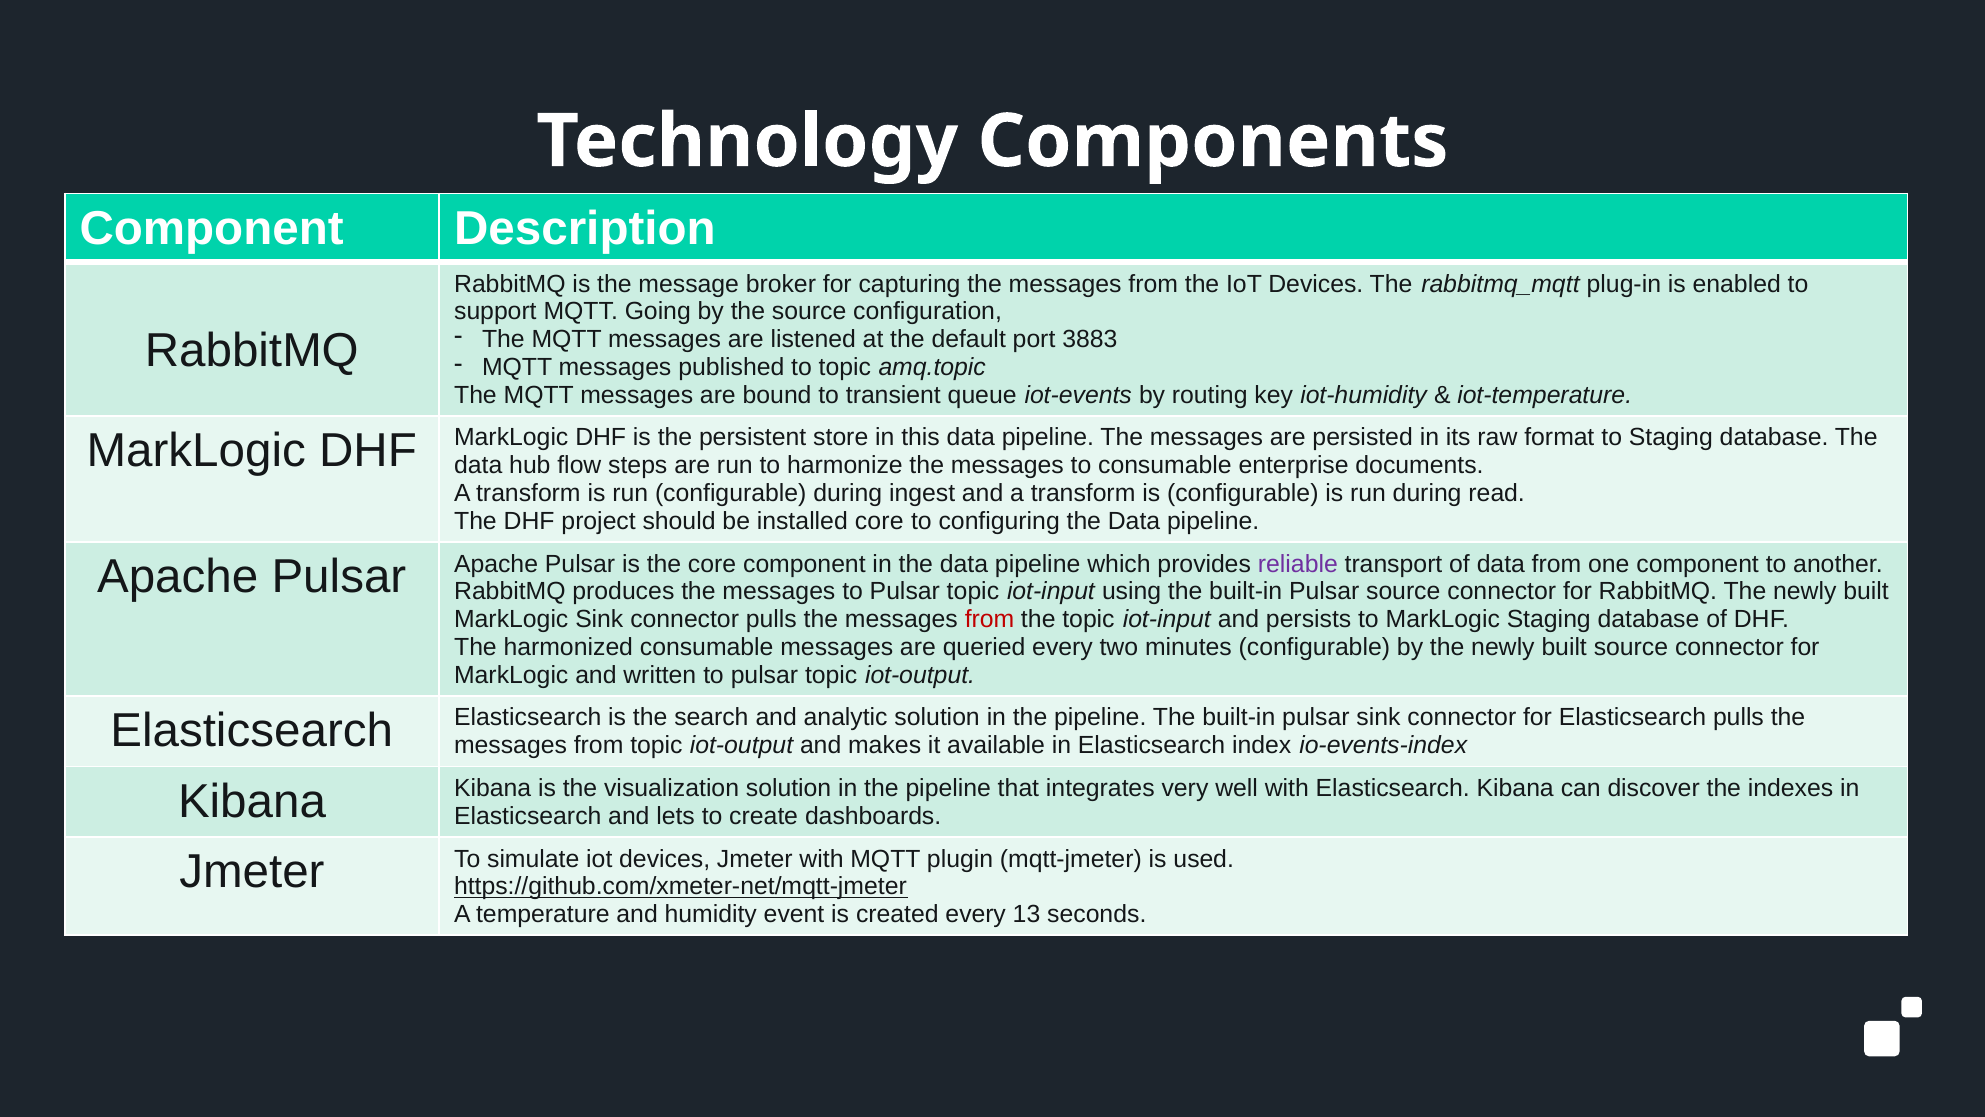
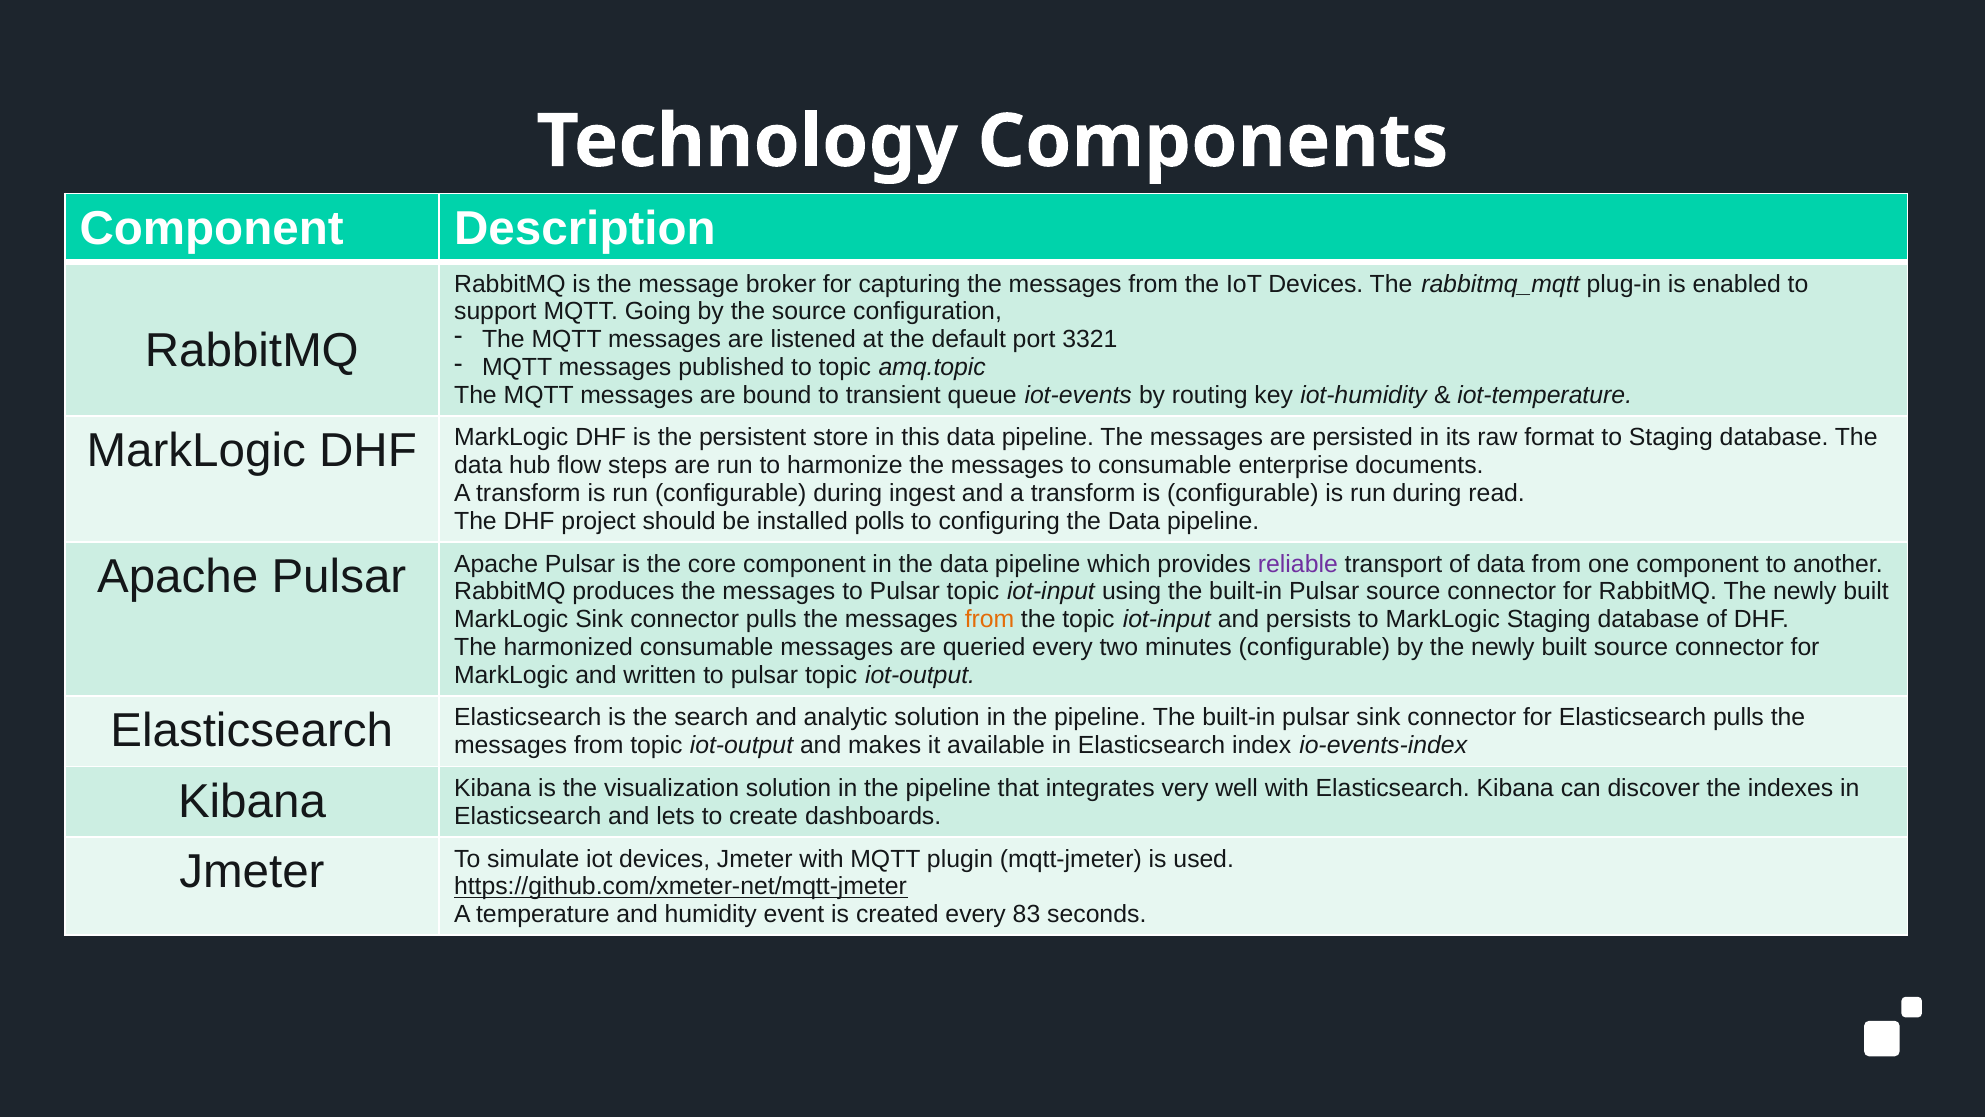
3883: 3883 -> 3321 (1090, 339)
installed core: core -> polls (880, 521)
from colour: red -> orange (989, 619)
13: 13 -> 83 (1027, 914)
